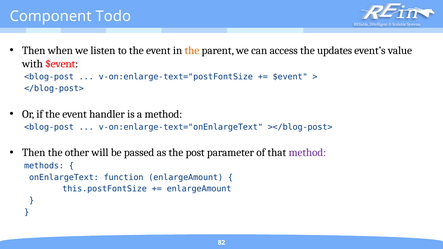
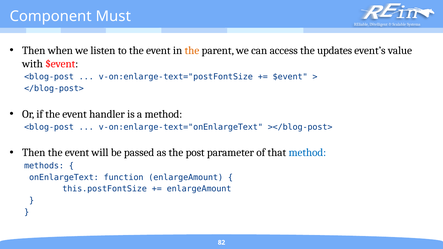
Todo: Todo -> Must (113, 16)
Then the other: other -> event (77, 153)
method colour: purple -> blue (307, 153)
